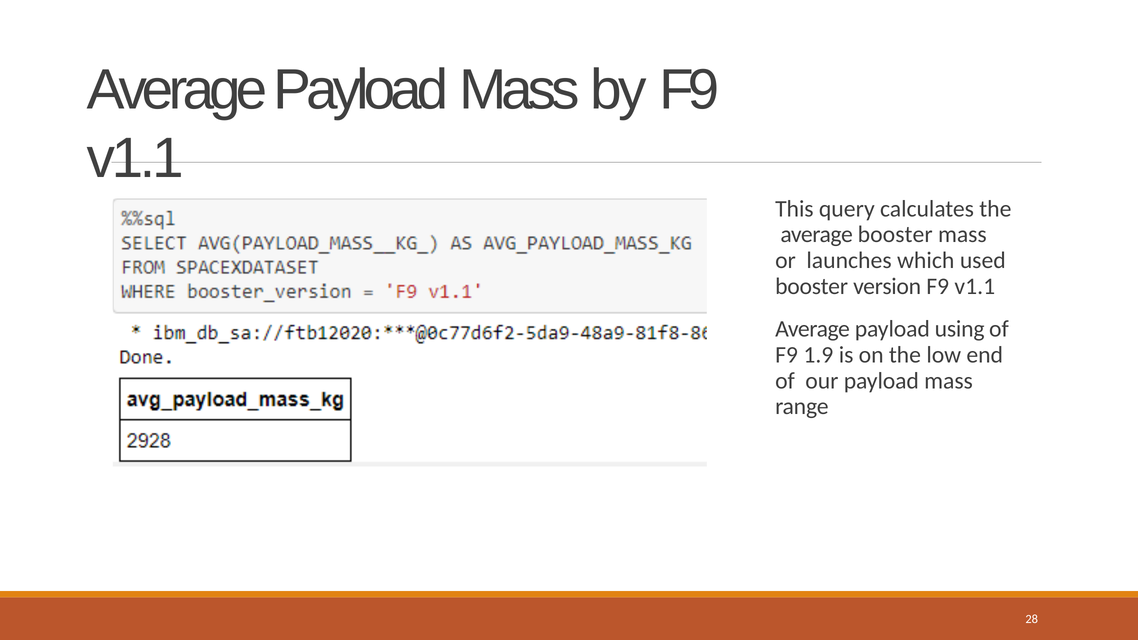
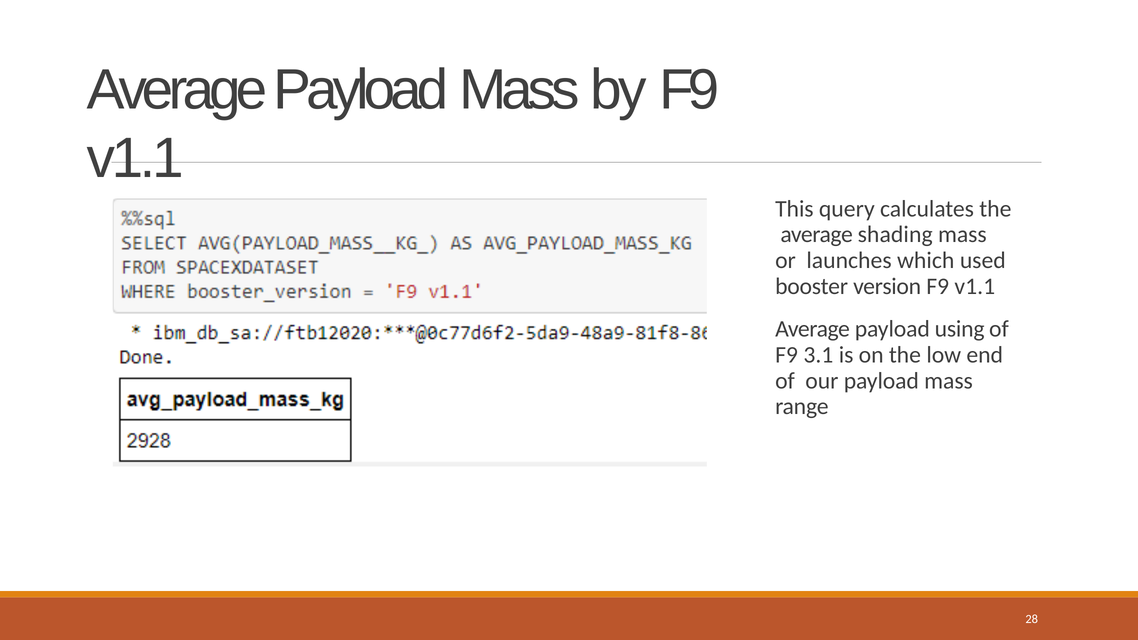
average booster: booster -> shading (895, 235)
1.9: 1.9 -> 3.1 (818, 355)
